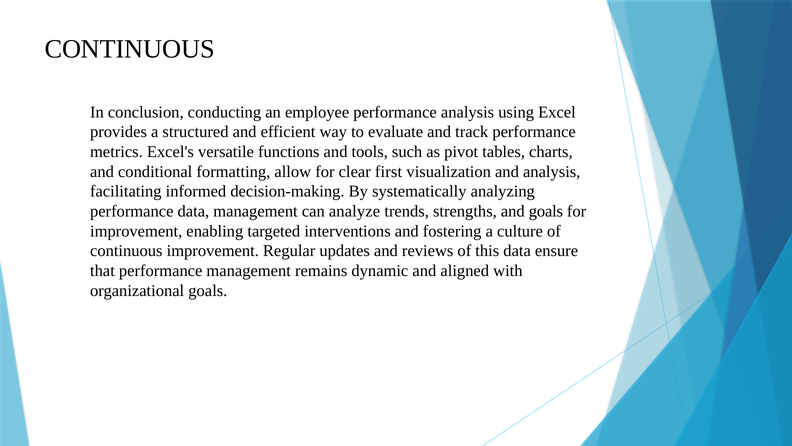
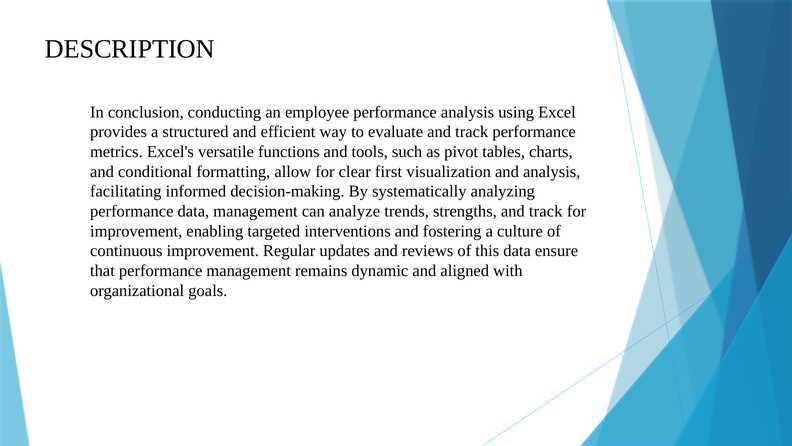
CONTINUOUS: CONTINUOUS -> DESCRIPTION (130, 49)
strengths and goals: goals -> track (546, 211)
